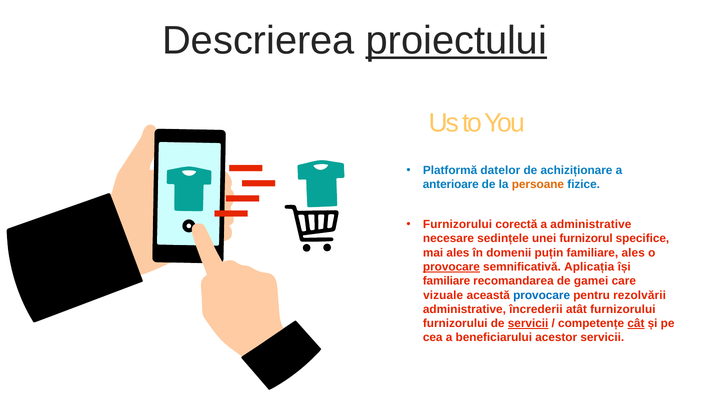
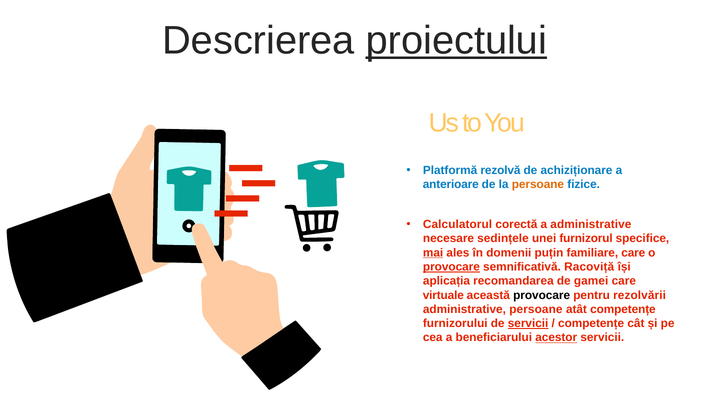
datelor: datelor -> rezolvă (500, 171)
Furnizorului: Furnizorului -> Calculatorul (458, 225)
mai underline: none -> present (433, 253)
familiare ales: ales -> care (633, 253)
Aplicația: Aplicația -> Racoviță (589, 267)
familiare: familiare -> aplicația (446, 281)
vizuale: vizuale -> virtuale (443, 295)
provocare colour: blue -> black (542, 295)
administrative încrederii: încrederii -> persoane (536, 309)
atât furnizorului: furnizorului -> competențe (623, 309)
cât underline: present -> none (636, 324)
acestor underline: none -> present (556, 338)
